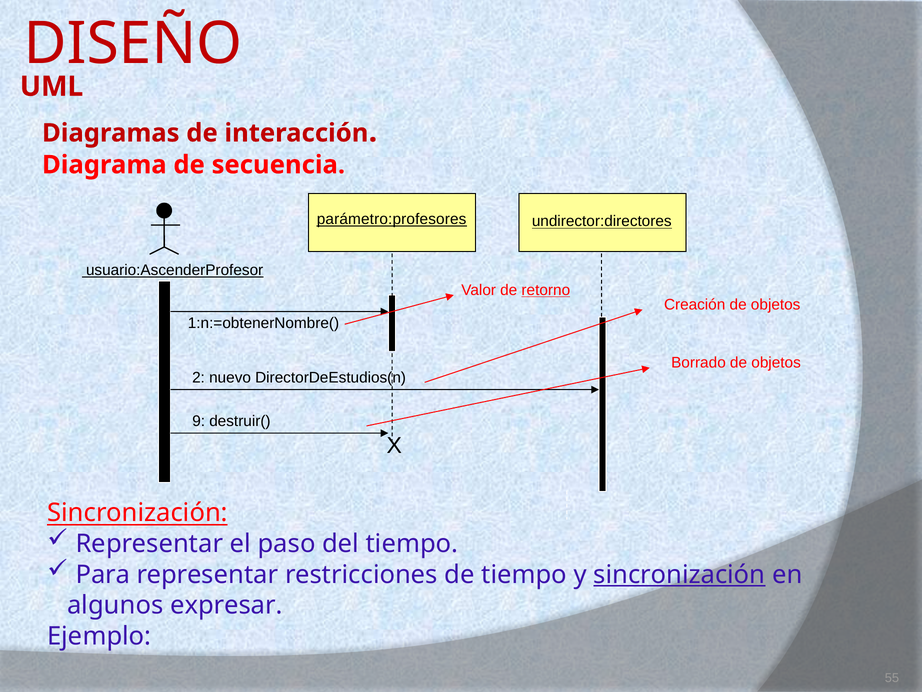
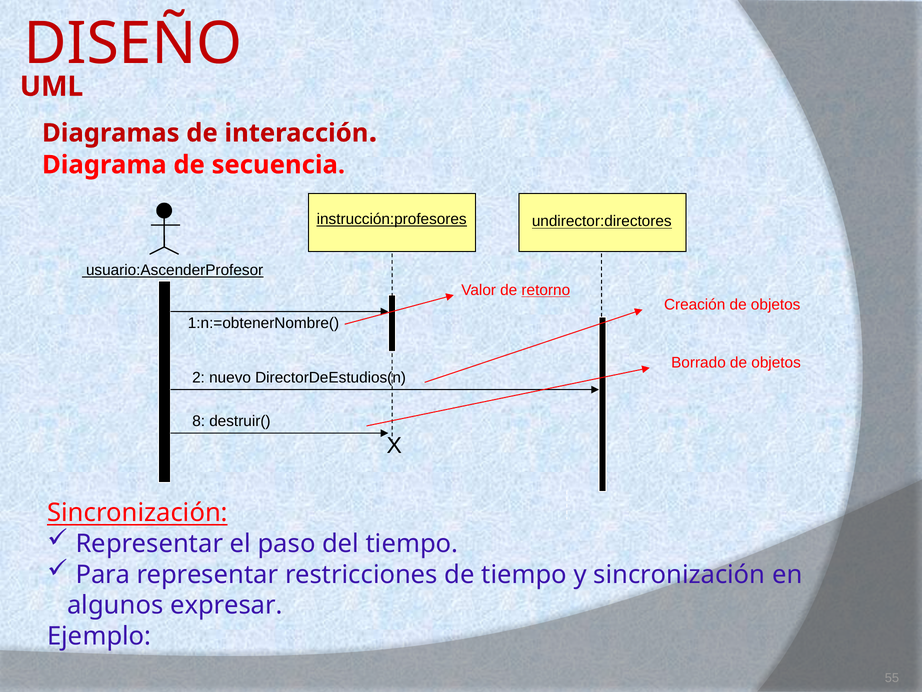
parámetro:profesores: parámetro:profesores -> instrucción:profesores (392, 219)
9: 9 -> 8 (199, 421)
sincronización underline: present -> none (679, 574)
